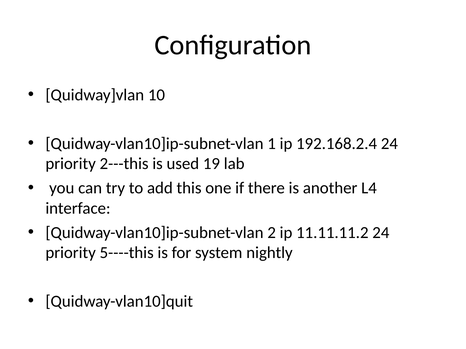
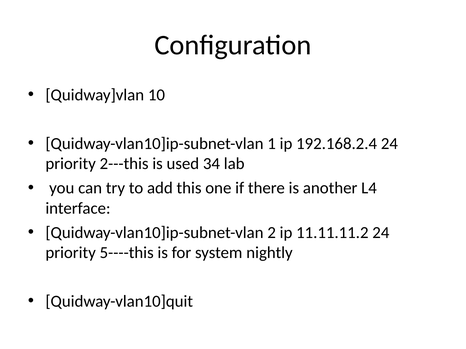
19: 19 -> 34 (211, 164)
